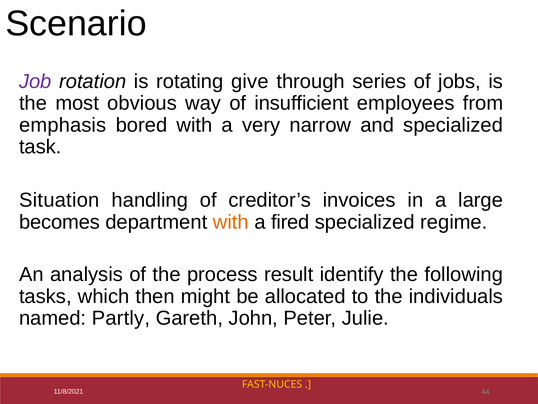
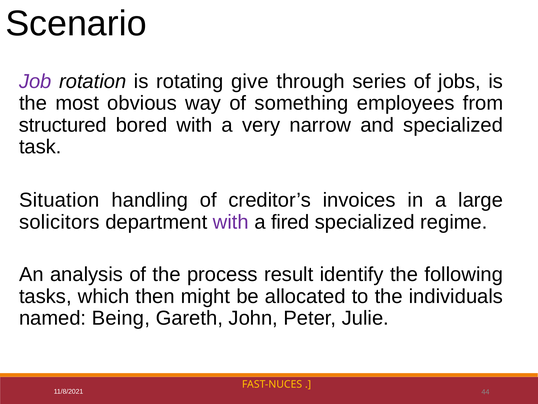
insufficient: insufficient -> something (301, 103)
emphasis: emphasis -> structured (63, 125)
becomes: becomes -> solicitors (59, 222)
with colour: orange -> purple (231, 222)
Partly: Partly -> Being (121, 318)
